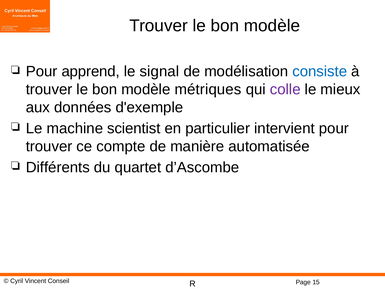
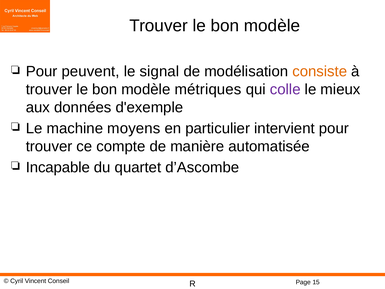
apprend: apprend -> peuvent (91, 71)
consiste colour: blue -> orange (320, 71)
scientist: scientist -> moyens (134, 128)
Différents: Différents -> Incapable (58, 167)
